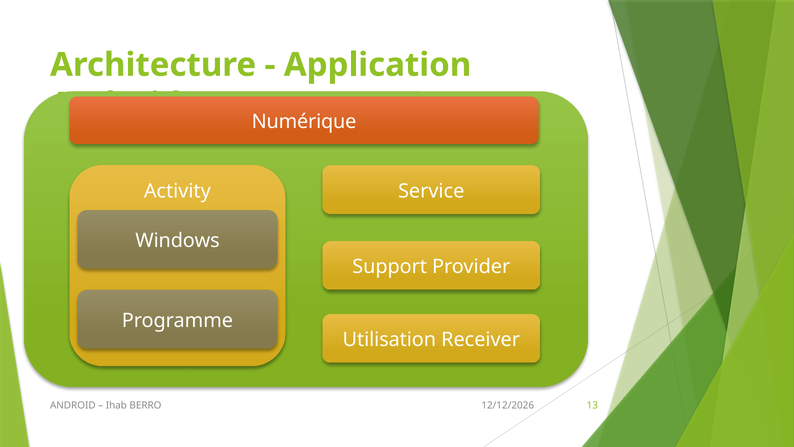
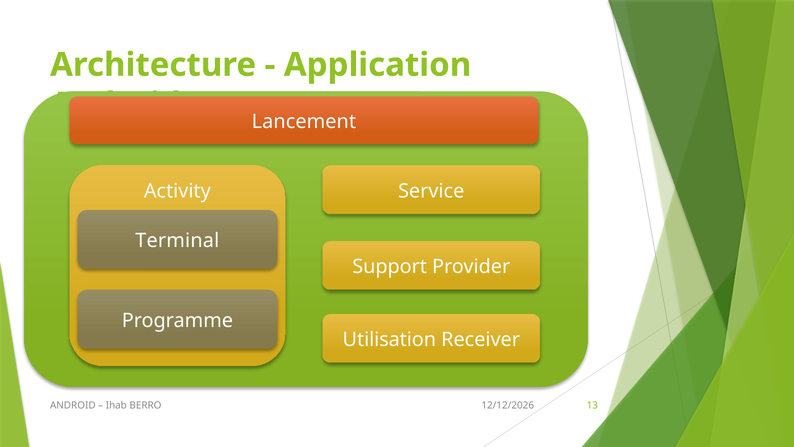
Numérique: Numérique -> Lancement (304, 121)
Windows: Windows -> Terminal (177, 240)
